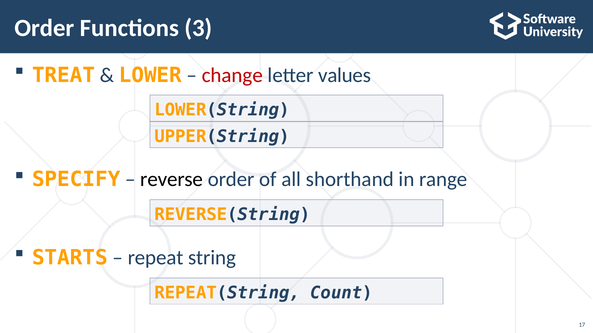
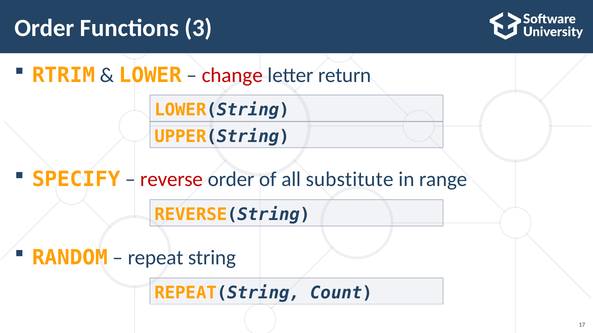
TREAT: TREAT -> RTRIM (64, 75)
values: values -> return (345, 75)
reverse colour: black -> red (172, 180)
shorthand: shorthand -> substitute (350, 180)
STARTS: STARTS -> RANDOM (70, 258)
